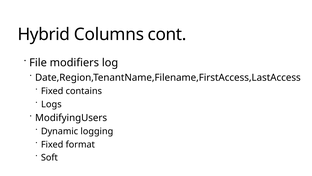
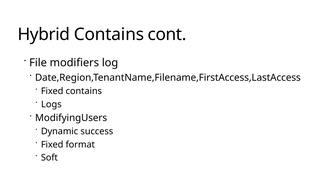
Hybrid Columns: Columns -> Contains (109, 34)
logging: logging -> success (97, 131)
